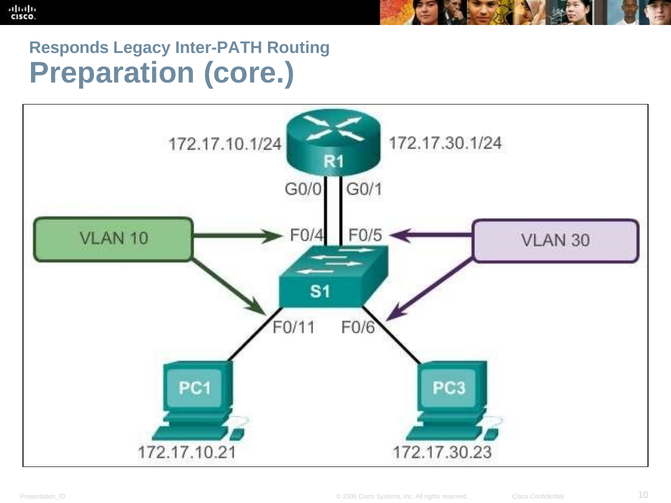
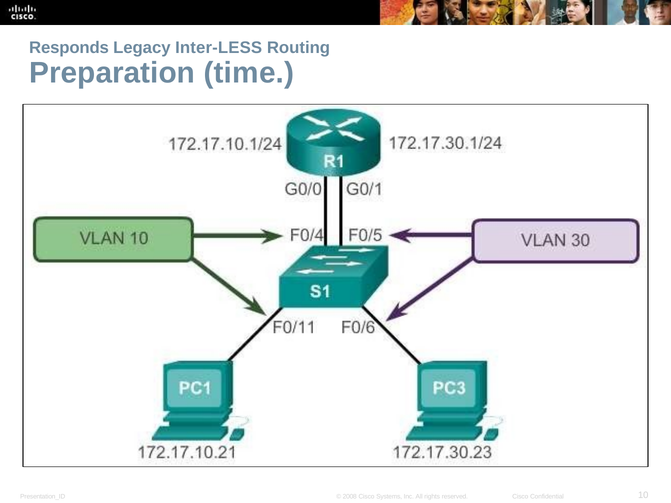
Inter-PATH: Inter-PATH -> Inter-LESS (219, 48)
core: core -> time (249, 73)
